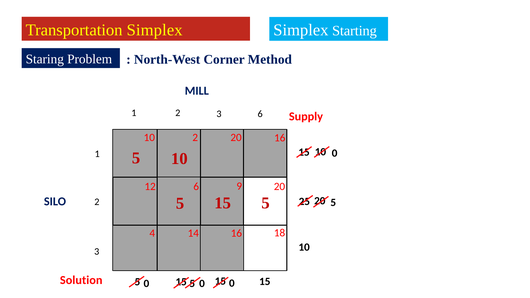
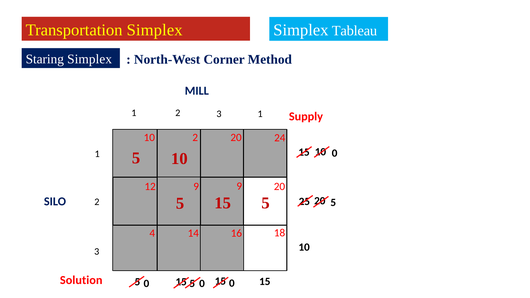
Starting: Starting -> Tableau (354, 31)
Staring Problem: Problem -> Simplex (90, 59)
6: 6 -> 1 (260, 114)
2 16: 16 -> 24 (280, 138)
12 6: 6 -> 9 (196, 187)
